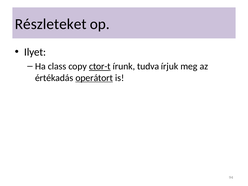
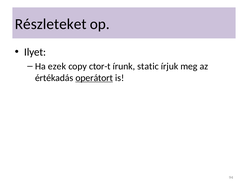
class: class -> ezek (57, 66)
ctor-t underline: present -> none (100, 66)
tudva: tudva -> static (148, 66)
